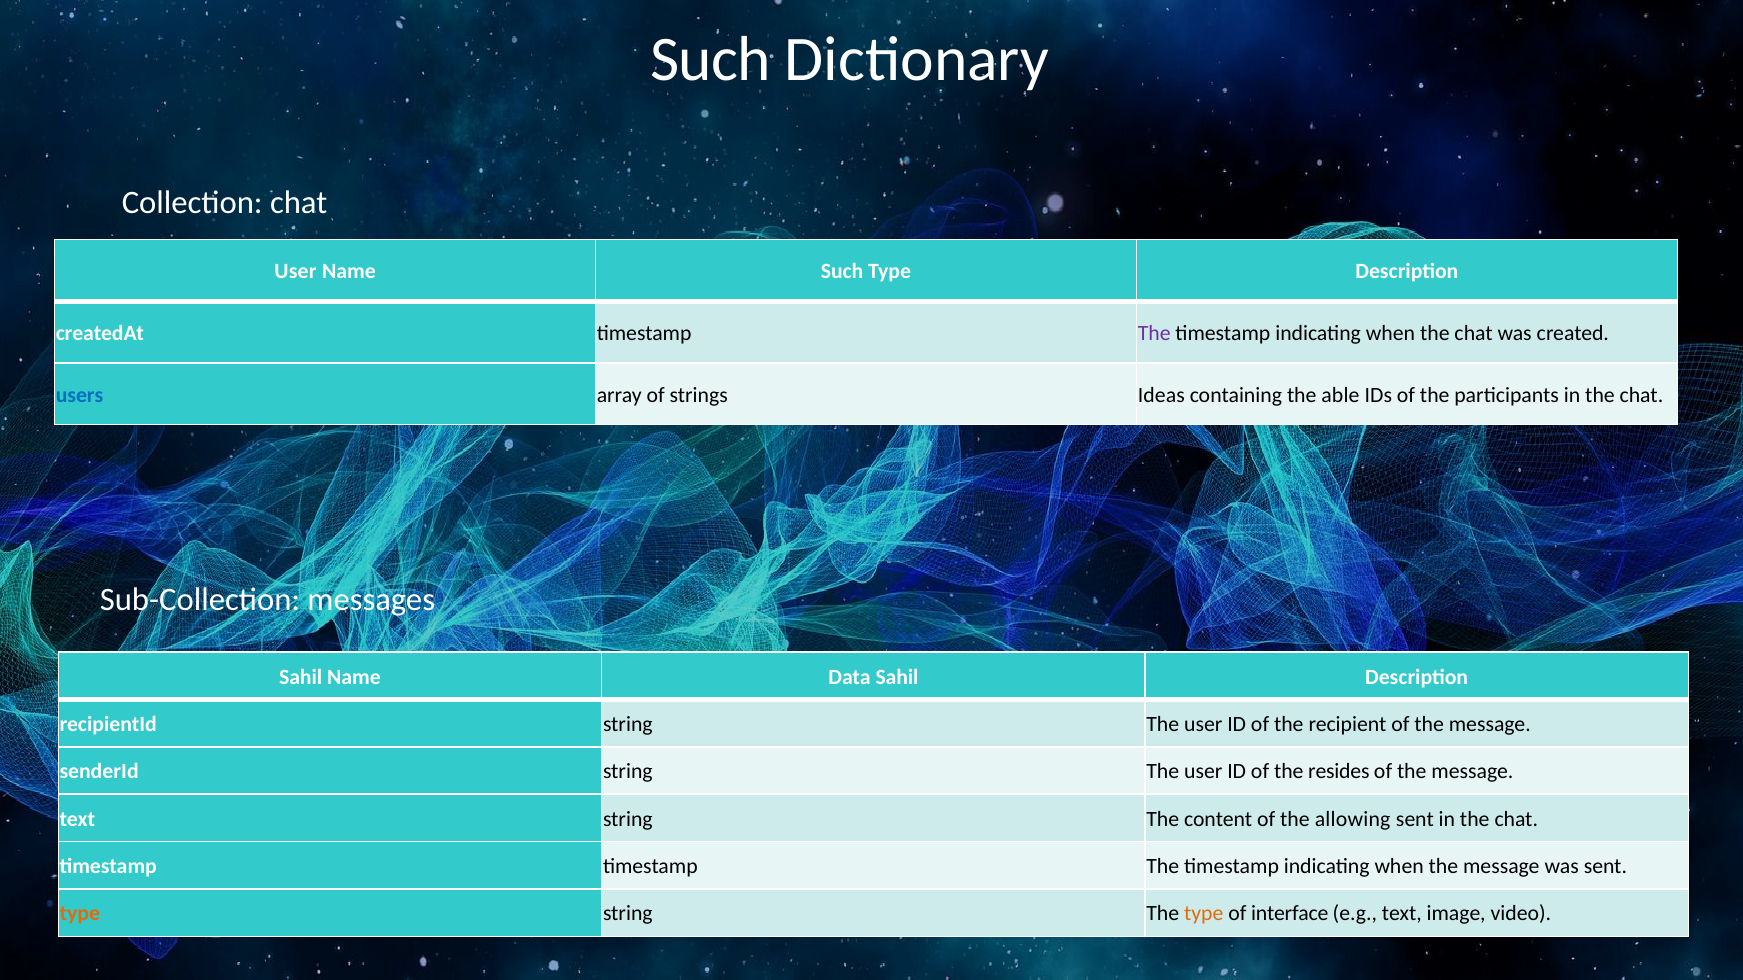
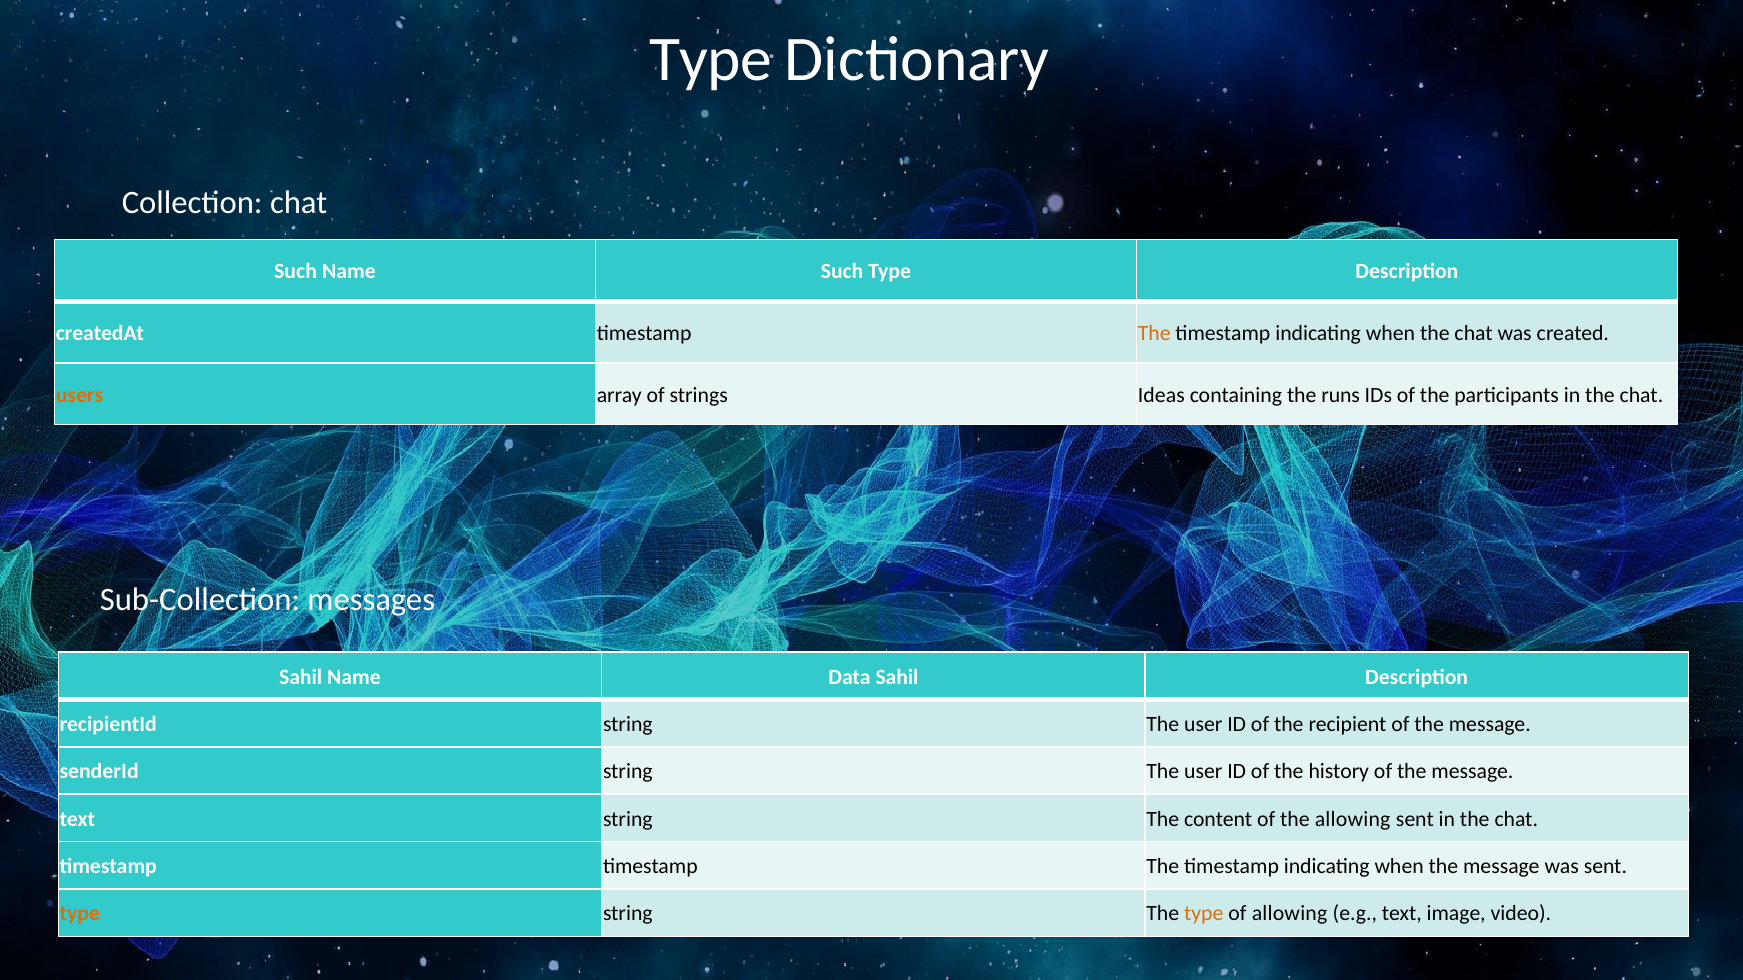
Such: Such -> Type (711, 60)
User: User -> Such (296, 272)
The colour: purple -> orange (1154, 333)
users colour: blue -> orange (80, 395)
able: able -> runs (1341, 395)
resides: resides -> history (1339, 772)
of interface: interface -> allowing (1290, 914)
